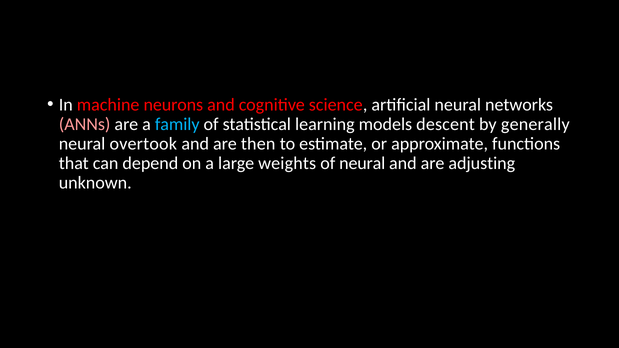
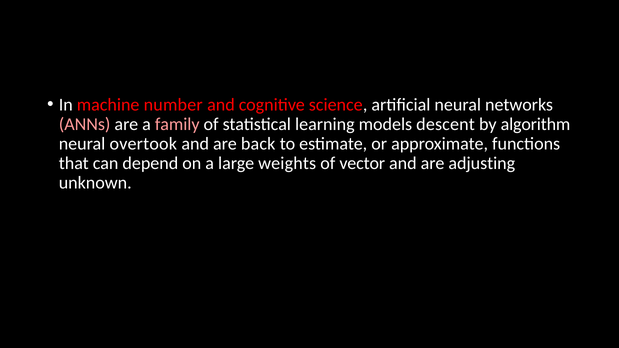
neurons: neurons -> number (173, 105)
family colour: light blue -> pink (177, 124)
generally: generally -> algorithm (536, 124)
then: then -> back (258, 144)
of neural: neural -> vector (362, 163)
